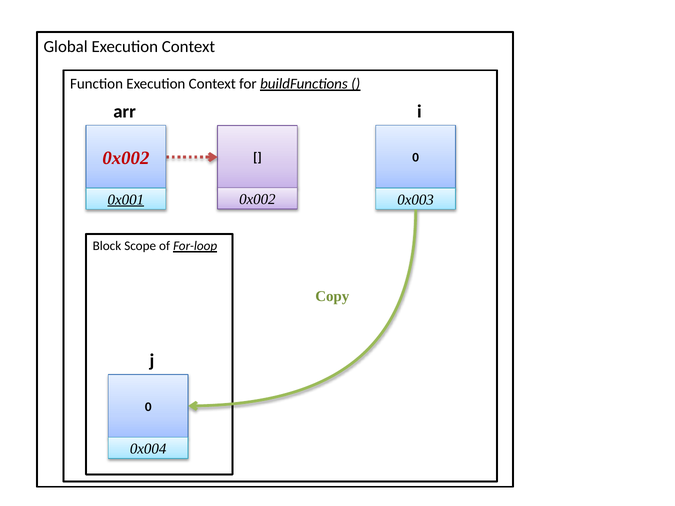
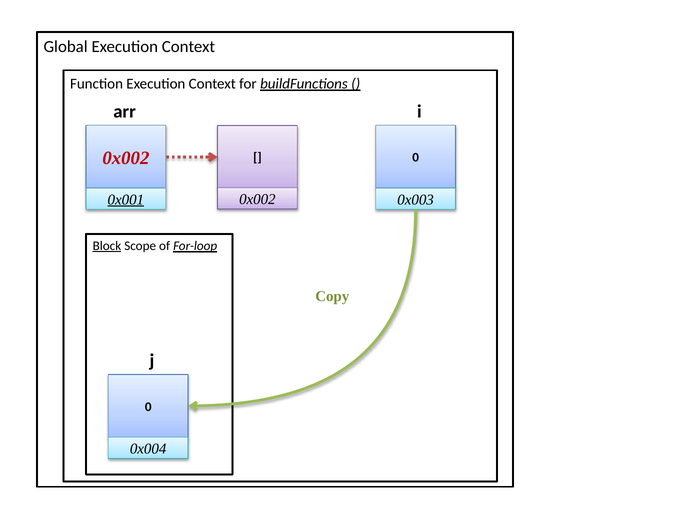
Block underline: none -> present (107, 246)
